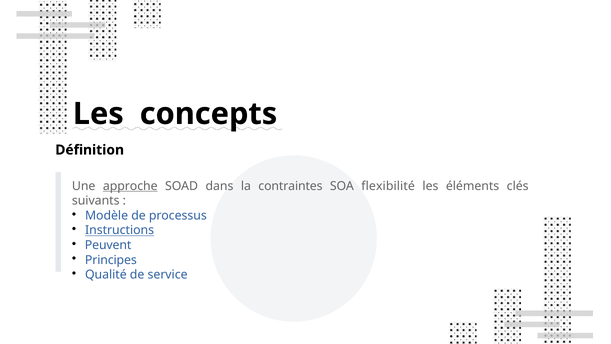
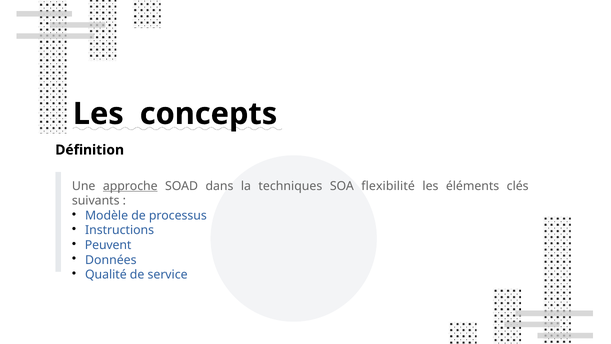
contraintes: contraintes -> techniques (290, 186)
Instructions underline: present -> none (120, 230)
Principes: Principes -> Données (111, 260)
